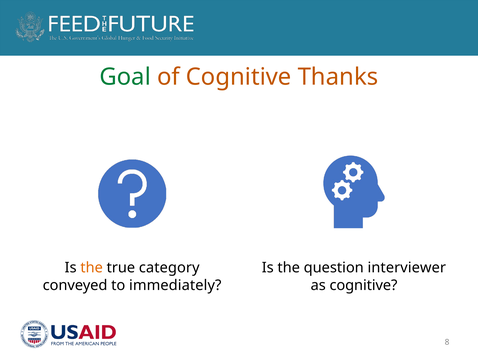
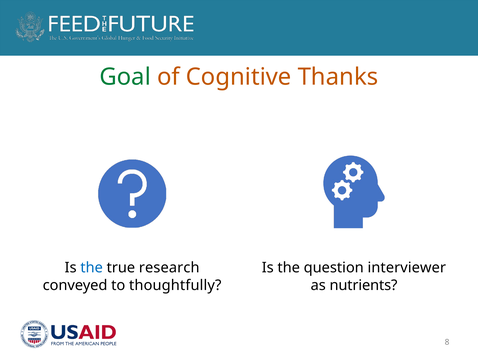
the colour: orange -> blue (92, 267)
category: category -> research (169, 267)
immediately: immediately -> thoughtfully (175, 285)
as cognitive: cognitive -> nutrients (363, 285)
